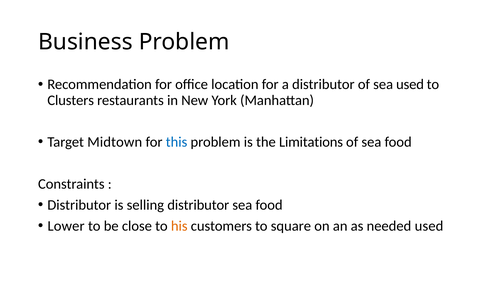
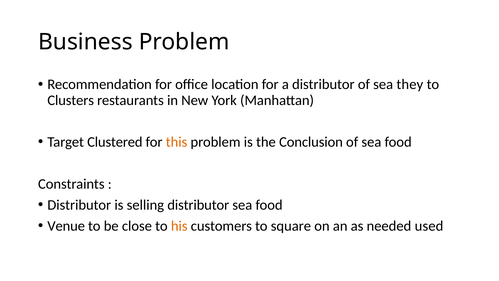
sea used: used -> they (410, 84)
Midtown: Midtown -> Clustered (115, 142)
this colour: blue -> orange (177, 142)
Limitations: Limitations -> Conclusion (311, 142)
Lower: Lower -> Venue (66, 226)
